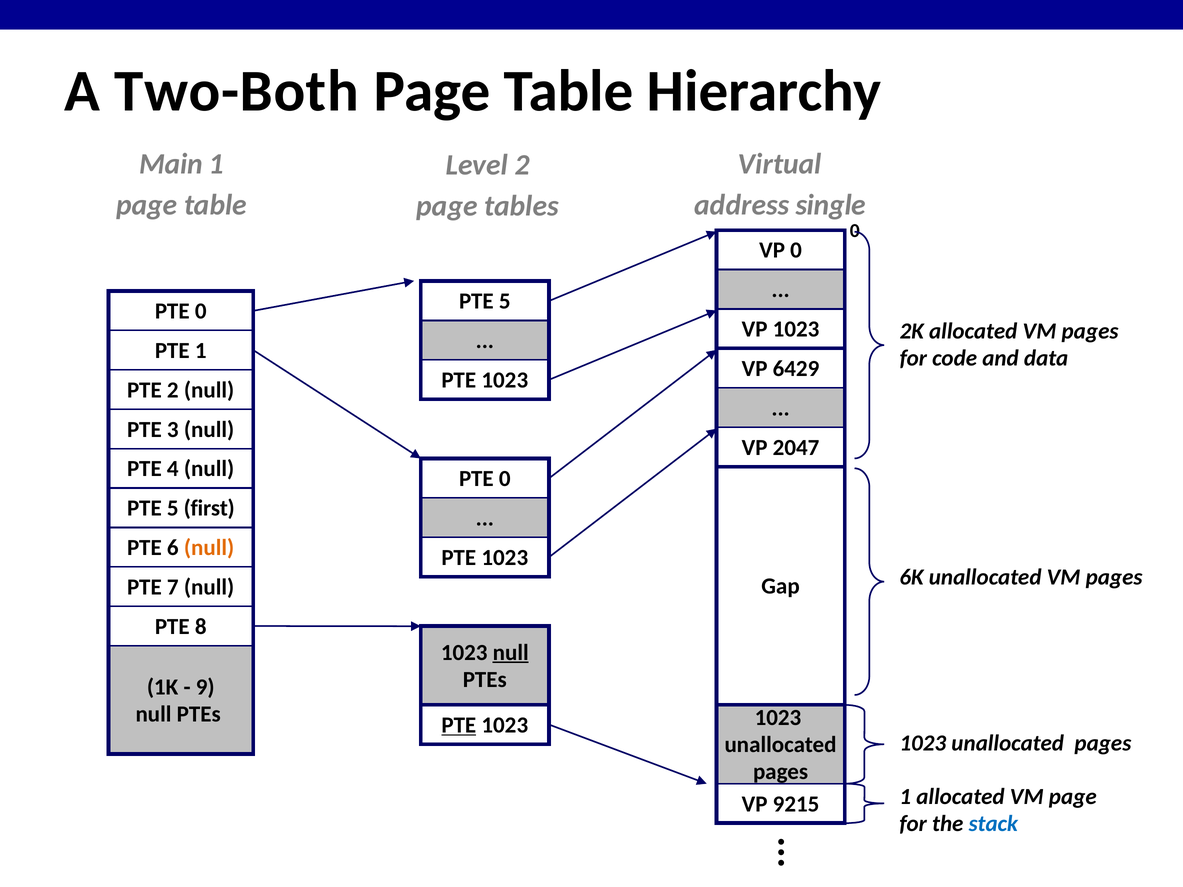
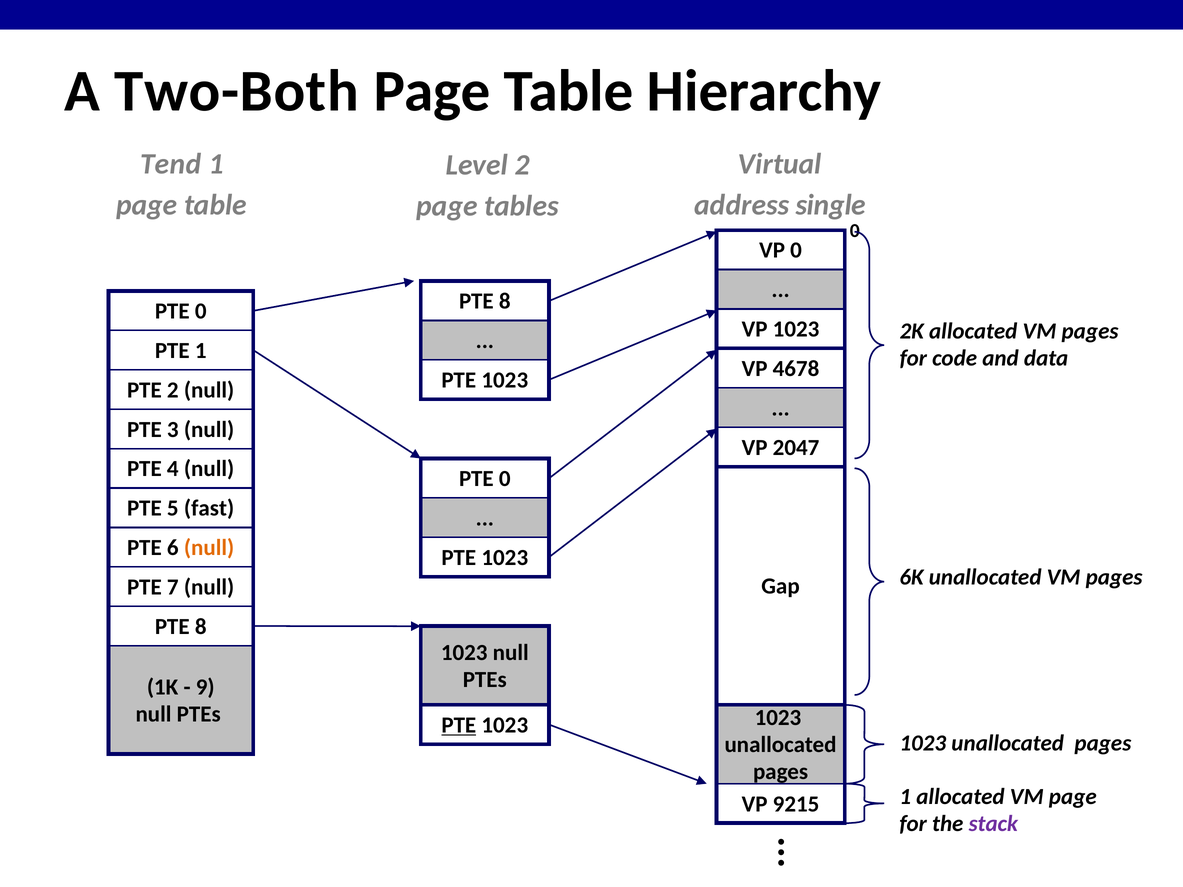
Main: Main -> Tend (171, 164)
5: 5 -> 8 (505, 301)
6429: 6429 -> 4678 (796, 369)
first: first -> fast (209, 508)
null underline: present -> none (511, 653)
stack colour: blue -> purple (993, 824)
